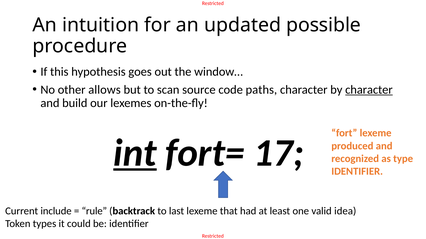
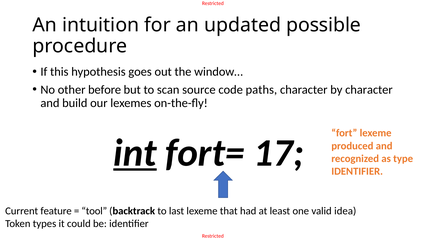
allows: allows -> before (105, 90)
character underline: present -> none (369, 90)
include: include -> feature (56, 212)
rule: rule -> tool (94, 212)
